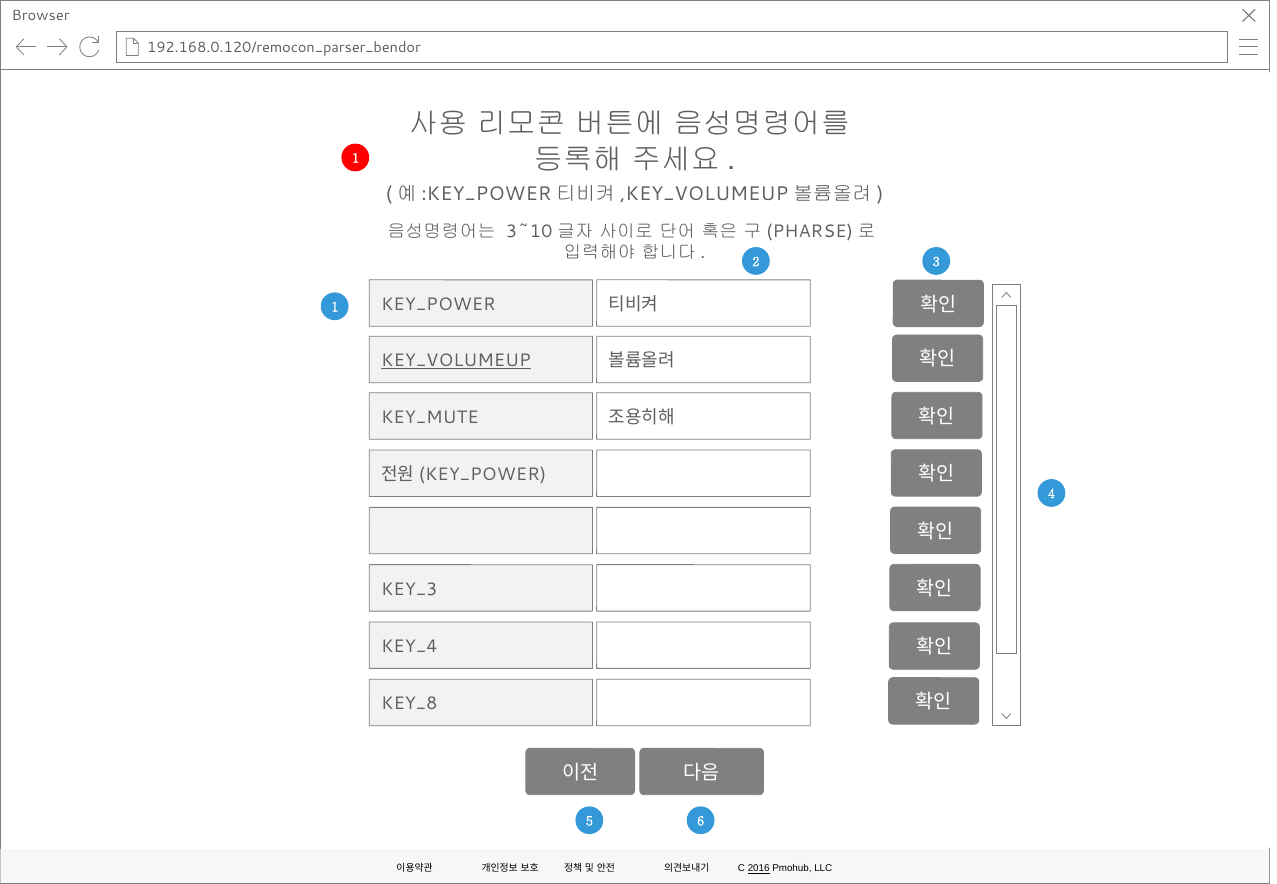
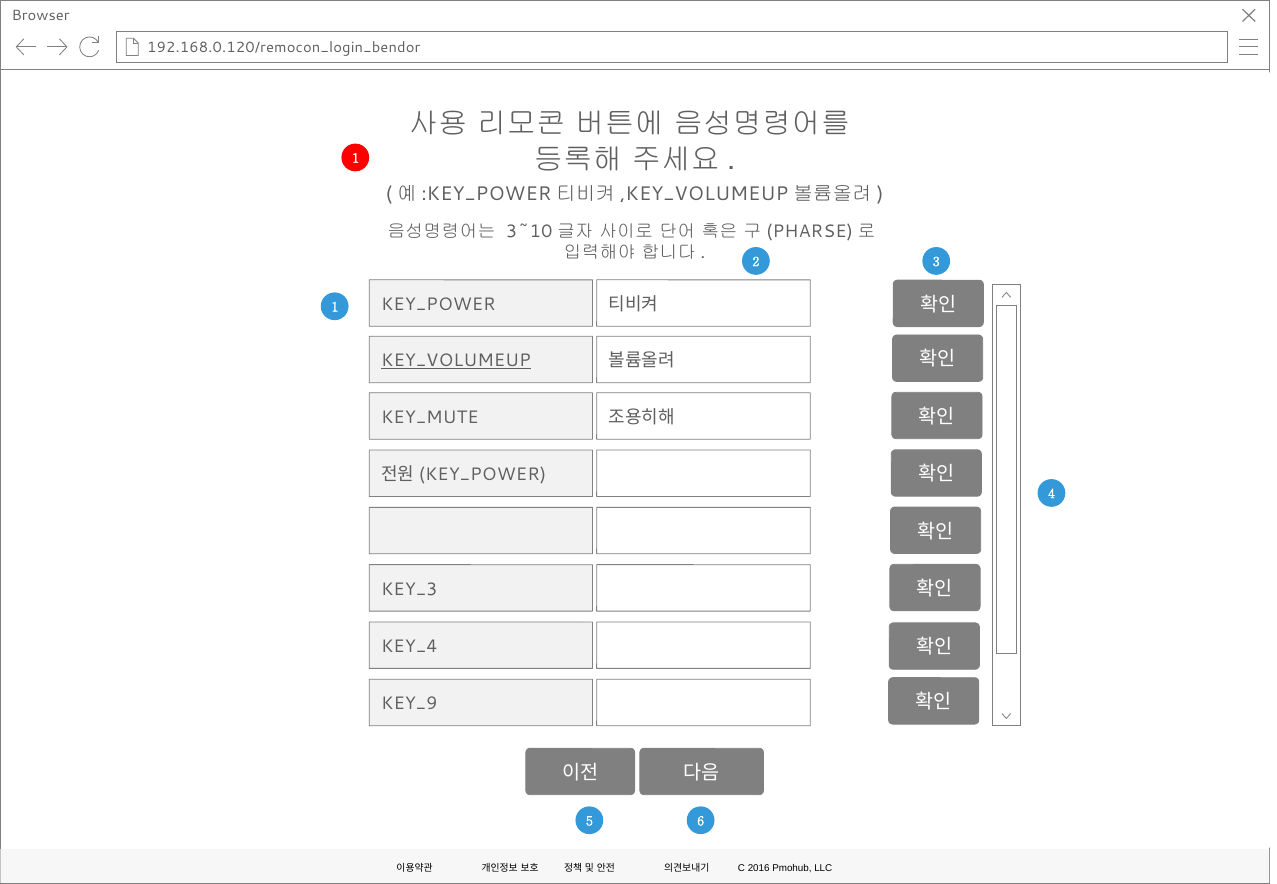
192.168.0.120/remocon_parser_bendor: 192.168.0.120/remocon_parser_bendor -> 192.168.0.120/remocon_login_bendor (284, 48)
KEY_8: KEY_8 -> KEY_9 (409, 704)
2016 underline: present -> none (759, 869)
